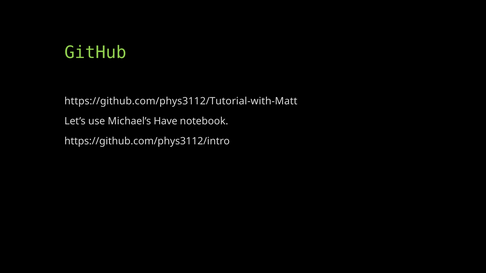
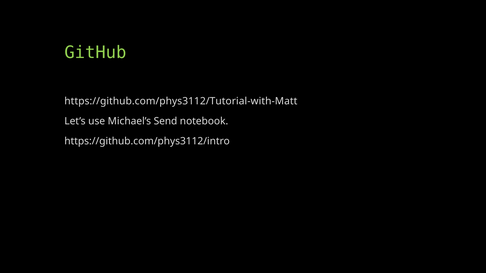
Have: Have -> Send (165, 121)
